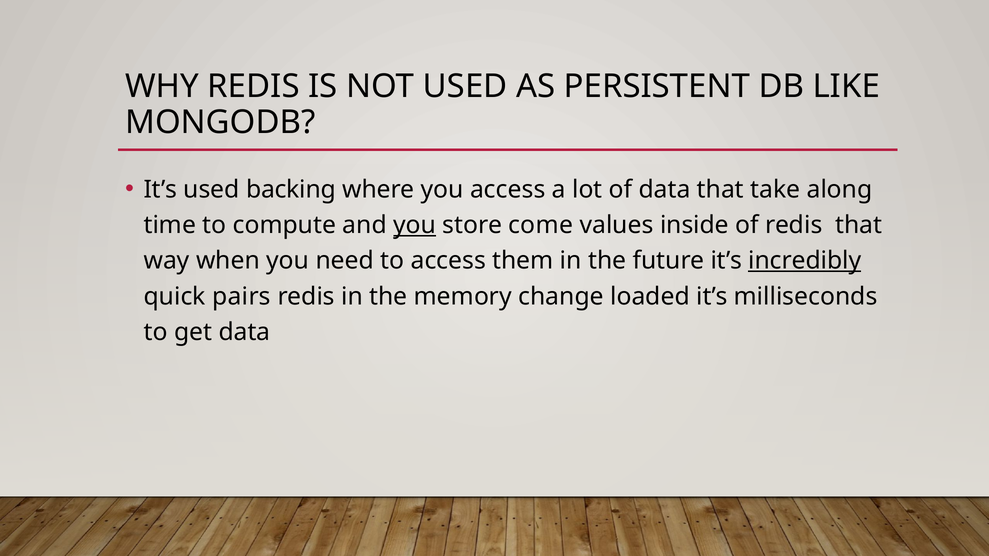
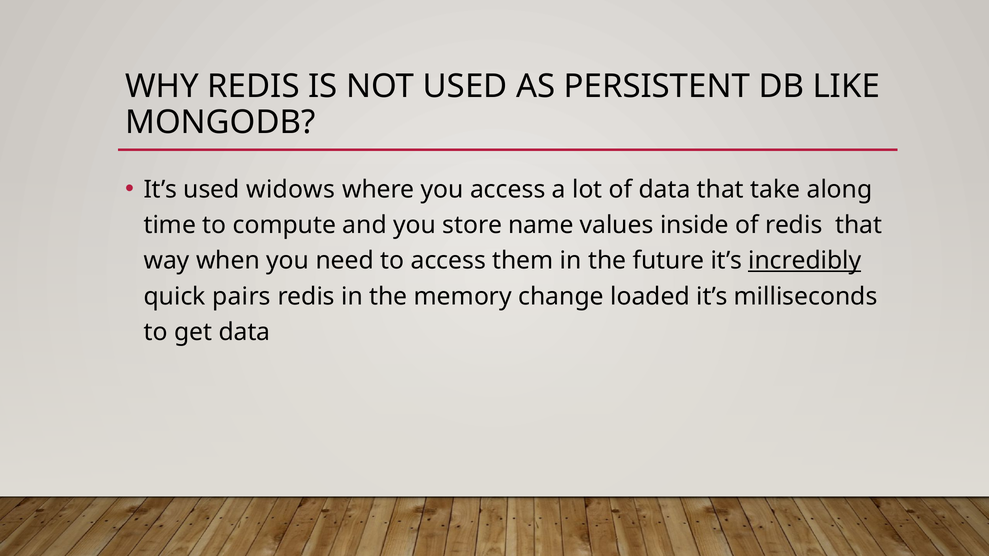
backing: backing -> widows (291, 190)
you underline: present -> none (415, 225)
come: come -> name (541, 225)
